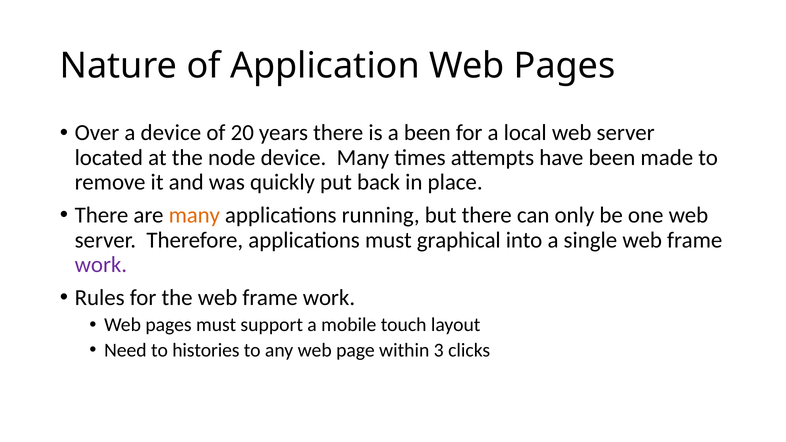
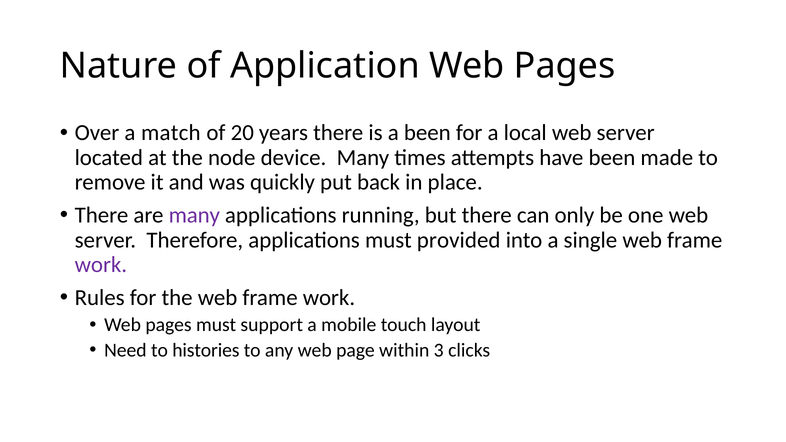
a device: device -> match (171, 133)
many colour: orange -> purple (194, 215)
graphical: graphical -> provided (459, 240)
